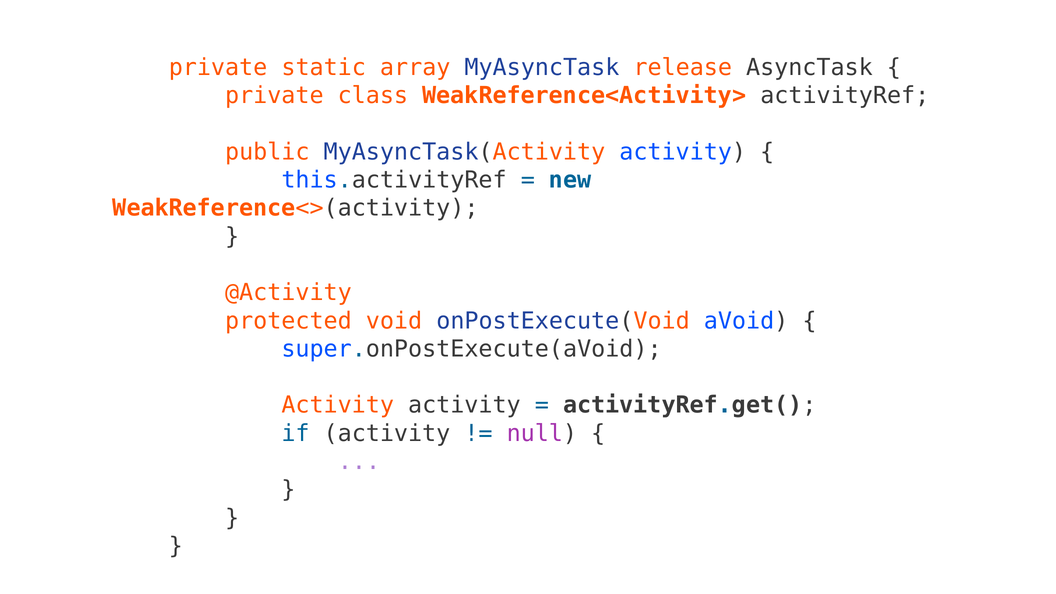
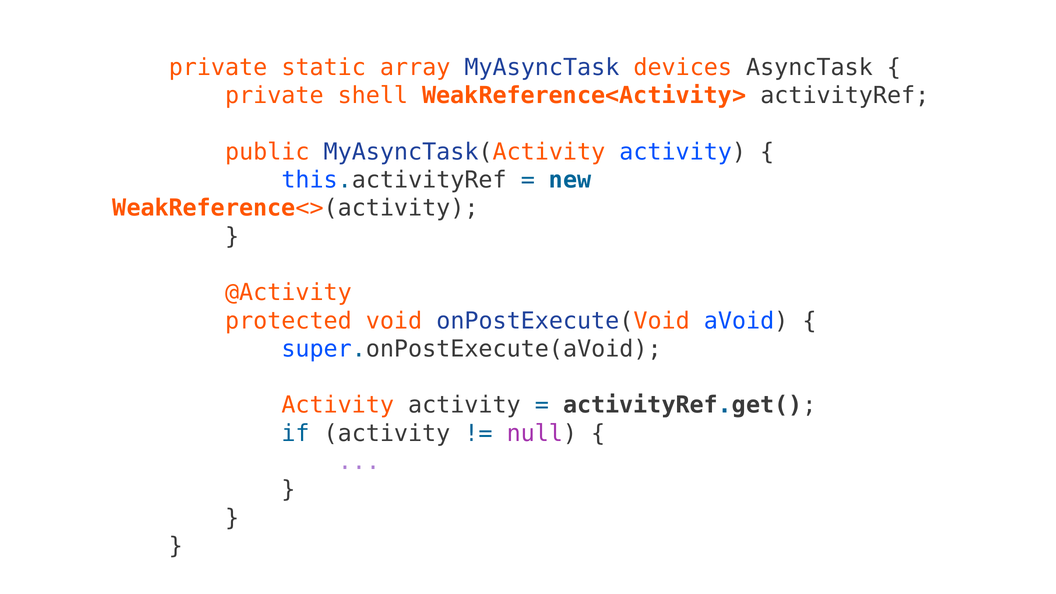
release: release -> devices (683, 68)
class: class -> shell (373, 96)
